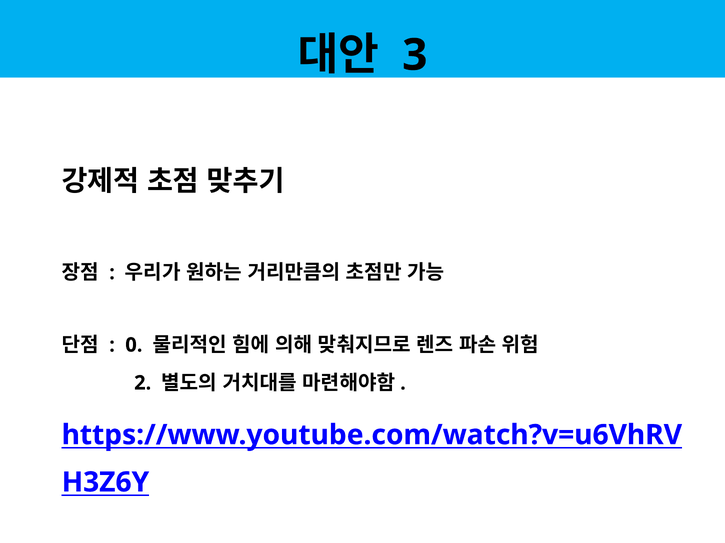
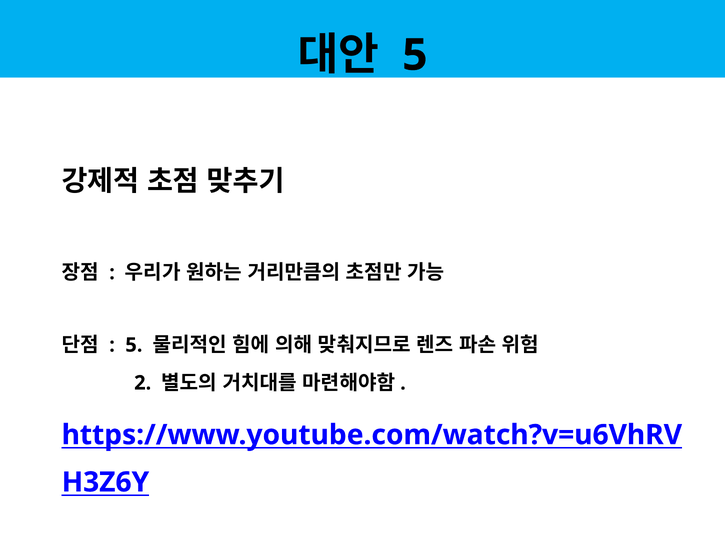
3: 3 -> 5 (415, 55)
0: 0 -> 5 (134, 345)
